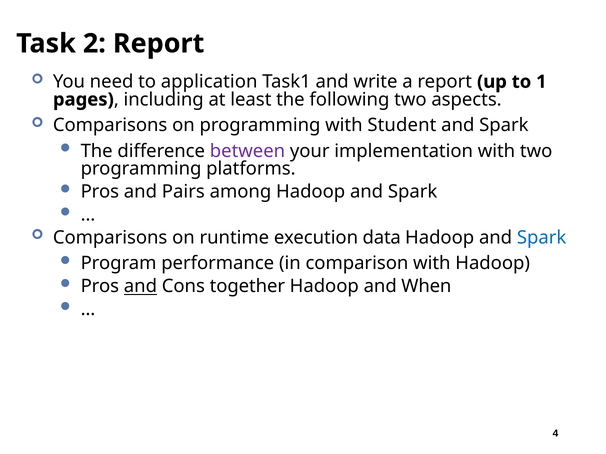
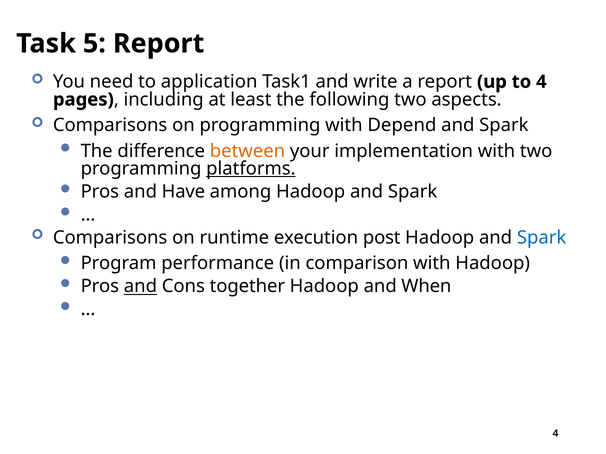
2: 2 -> 5 (94, 44)
to 1: 1 -> 4 (541, 82)
Student: Student -> Depend (402, 125)
between colour: purple -> orange (247, 151)
platforms underline: none -> present (251, 169)
Pairs: Pairs -> Have (183, 192)
data: data -> post (382, 238)
